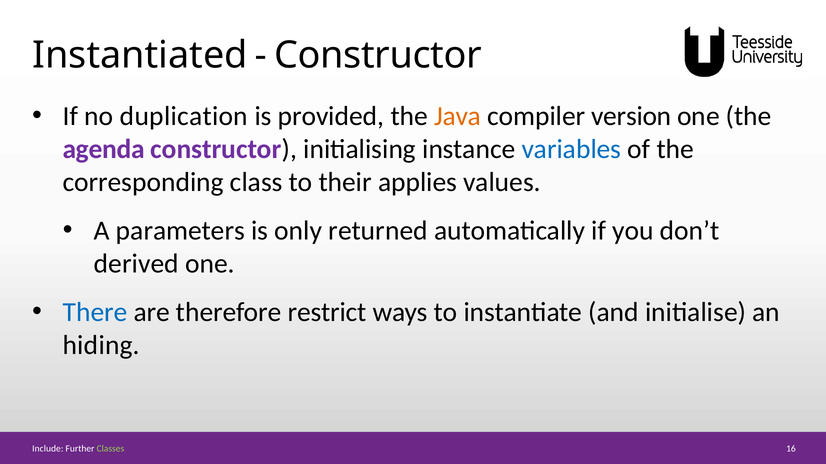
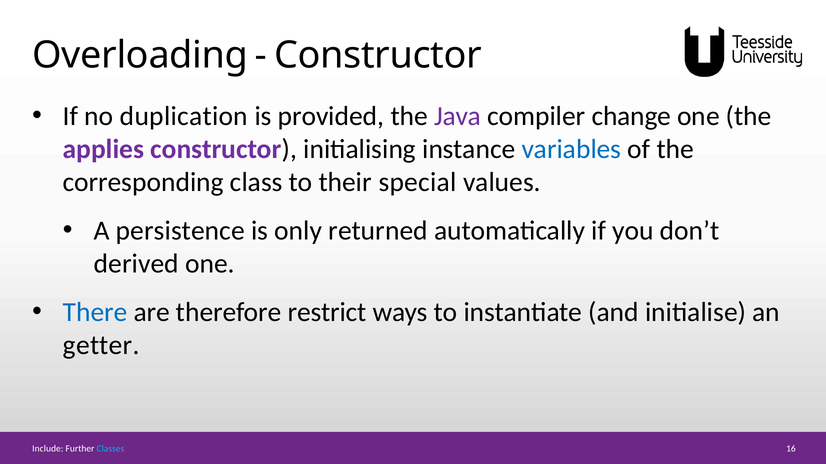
Instantiated: Instantiated -> Overloading (140, 55)
Java colour: orange -> purple (458, 116)
version: version -> change (631, 116)
agenda: agenda -> applies (104, 149)
applies: applies -> special (418, 182)
parameters: parameters -> persistence (180, 231)
hiding: hiding -> getter (101, 346)
Classes colour: light green -> light blue (110, 449)
